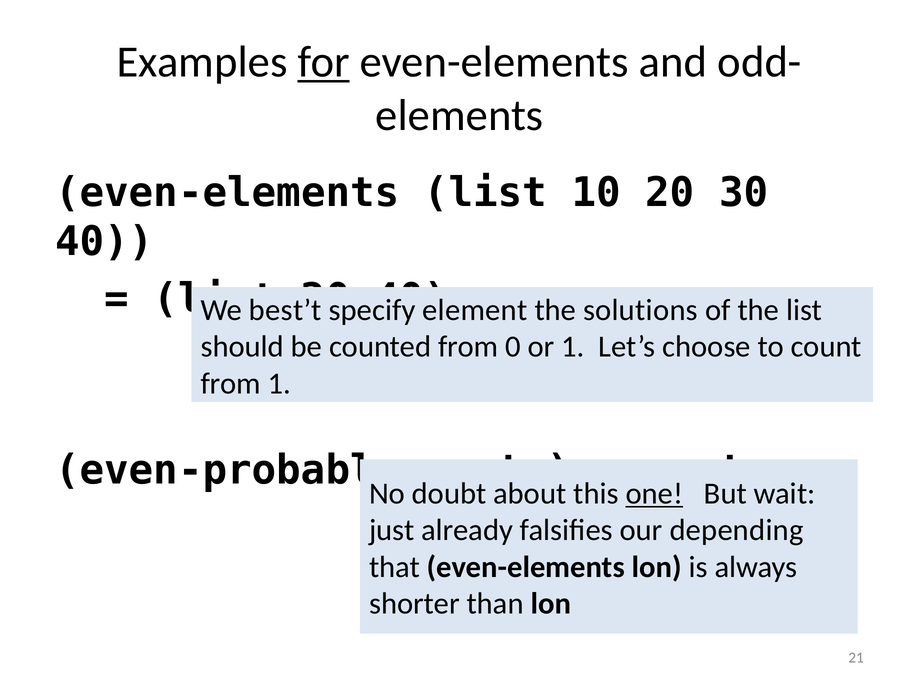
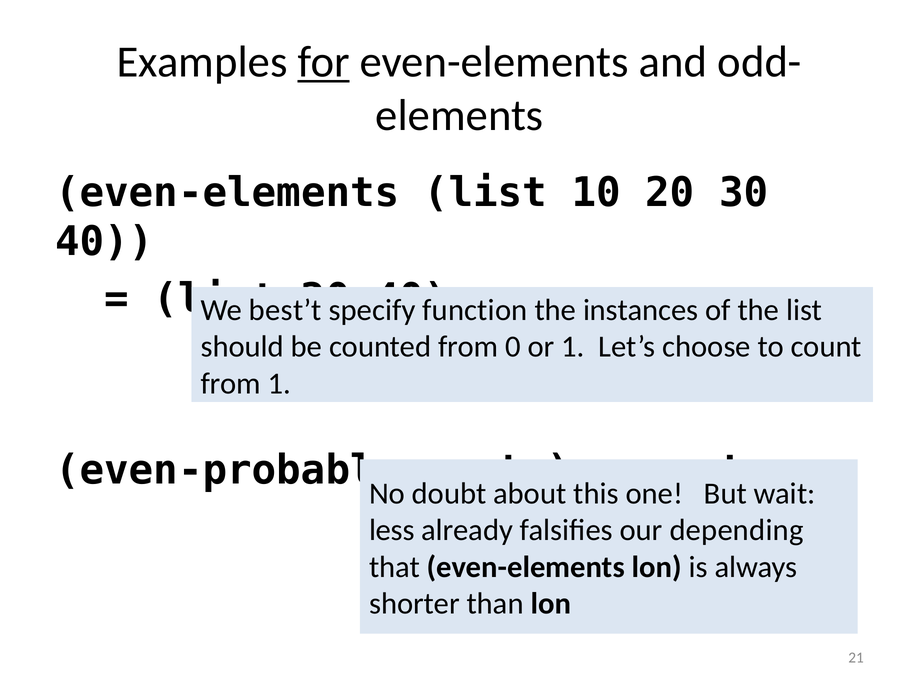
element: element -> function (475, 310)
solutions: solutions -> instances (641, 310)
one underline: present -> none (654, 494)
just: just -> less (392, 531)
